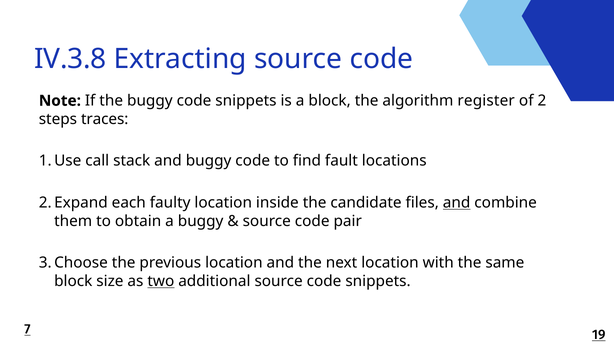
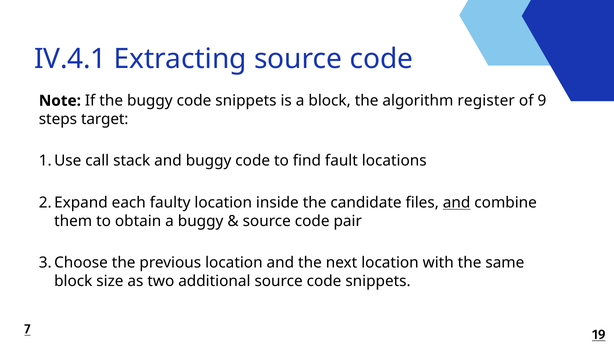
IV.3.8: IV.3.8 -> IV.4.1 (70, 59)
2: 2 -> 9 (542, 101)
traces: traces -> target (105, 119)
two underline: present -> none (161, 281)
